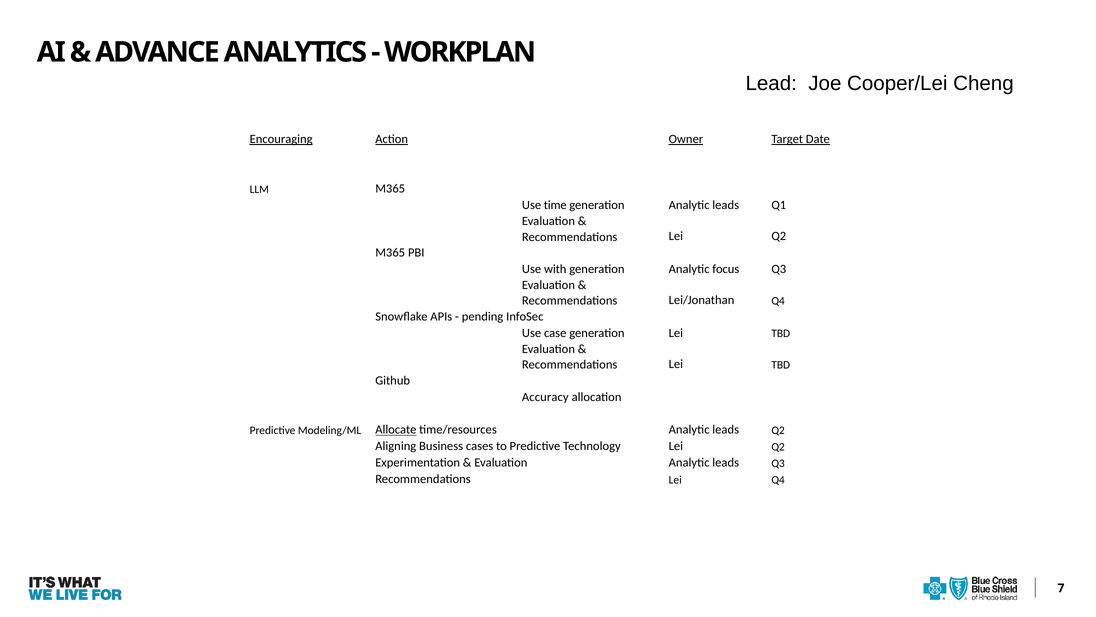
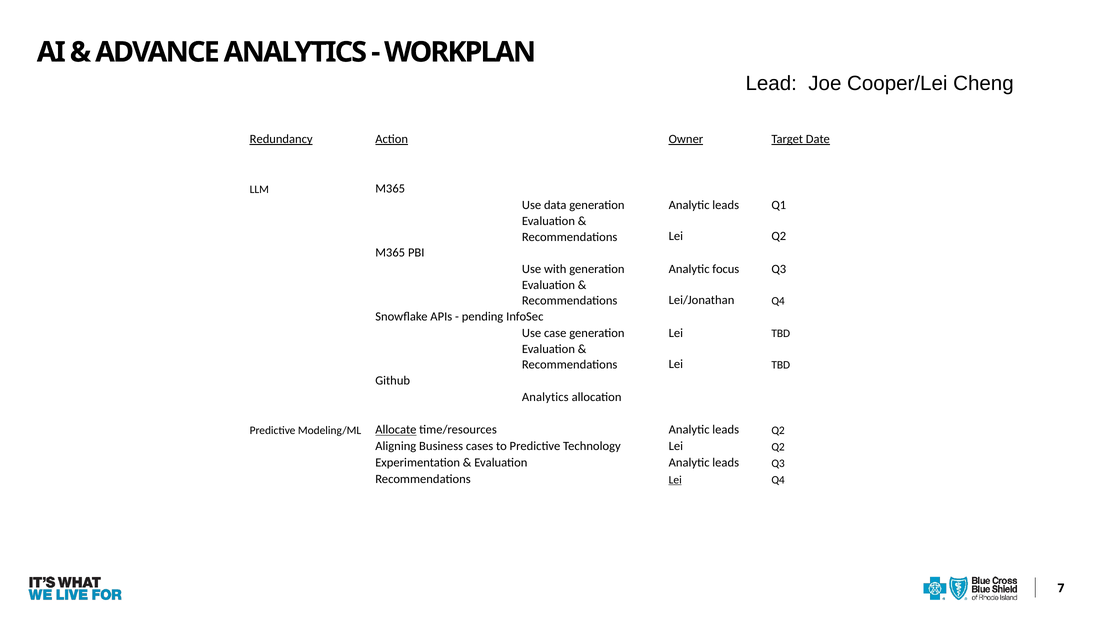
Encouraging: Encouraging -> Redundancy (281, 139)
time: time -> data (555, 205)
Accuracy: Accuracy -> Analytics (545, 397)
Lei underline: none -> present (675, 480)
